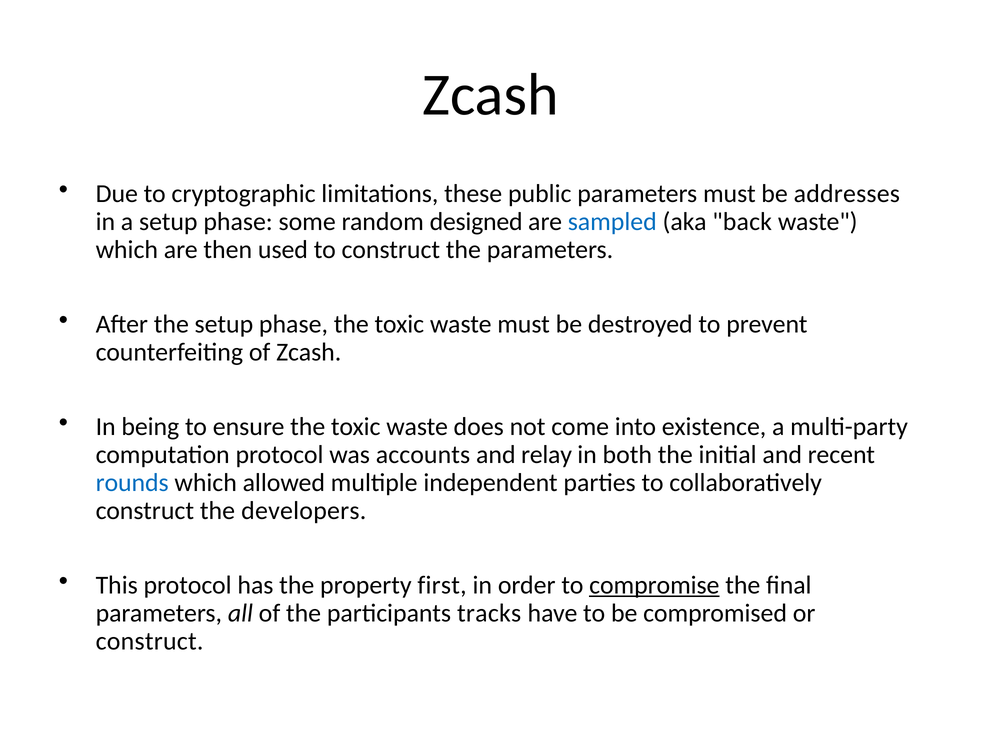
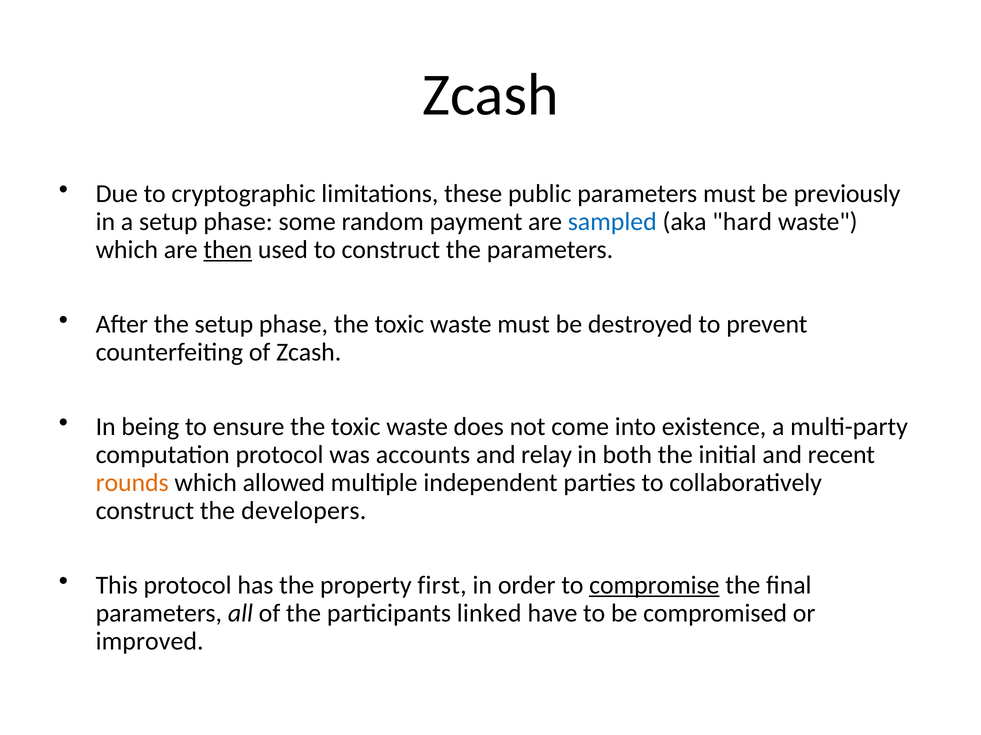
addresses: addresses -> previously (847, 194)
designed: designed -> payment (476, 222)
back: back -> hard (742, 222)
then underline: none -> present (228, 250)
rounds colour: blue -> orange (132, 483)
tracks: tracks -> linked (489, 614)
construct: construct -> improved (150, 642)
